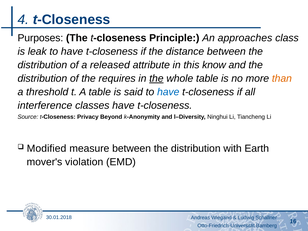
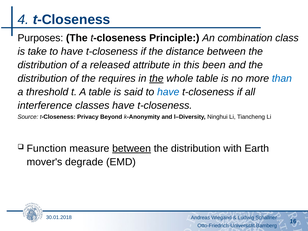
approaches: approaches -> combination (245, 38)
leak: leak -> take (37, 51)
know: know -> been (214, 65)
than colour: orange -> blue (282, 79)
Modified: Modified -> Function (47, 149)
between underline: none -> present (132, 149)
violation: violation -> degrade (84, 162)
